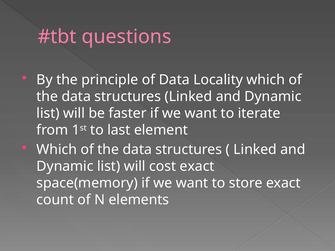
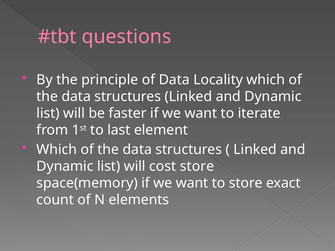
cost exact: exact -> store (197, 167)
